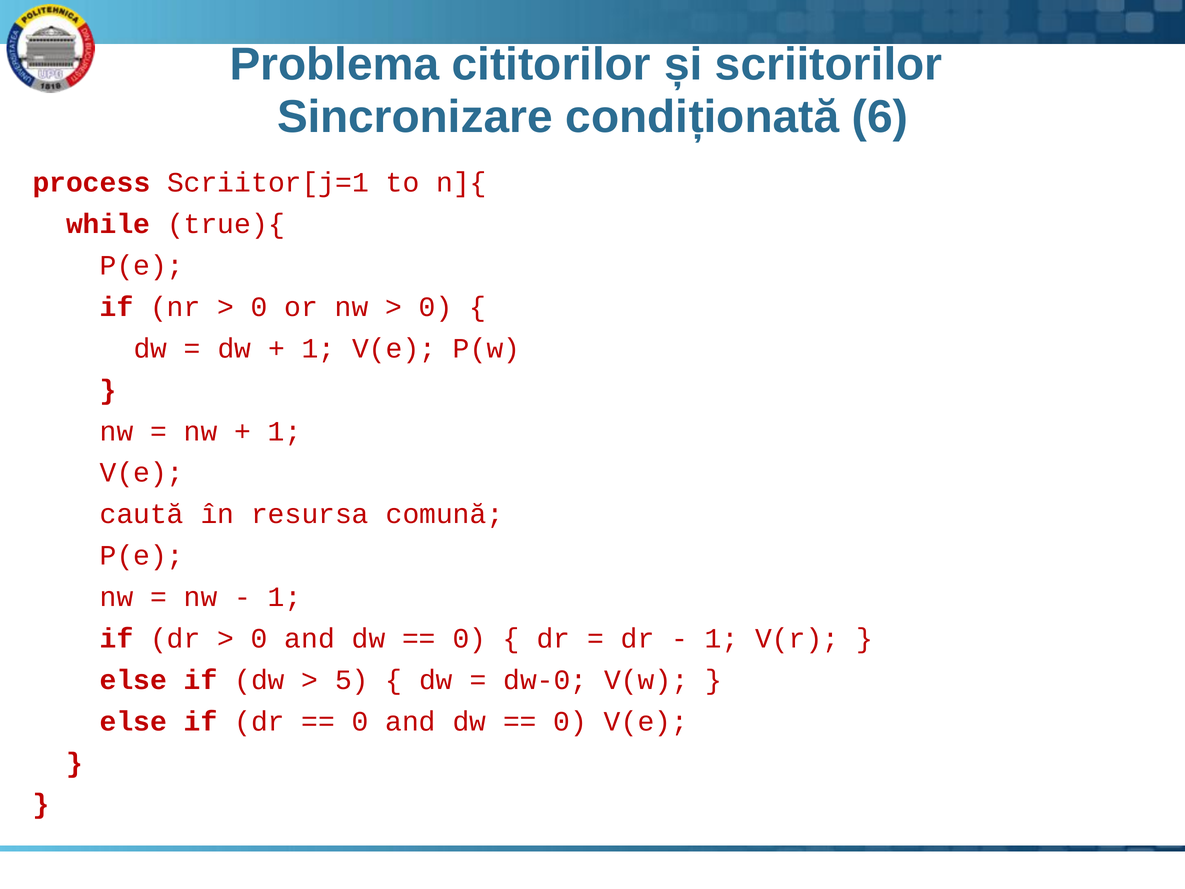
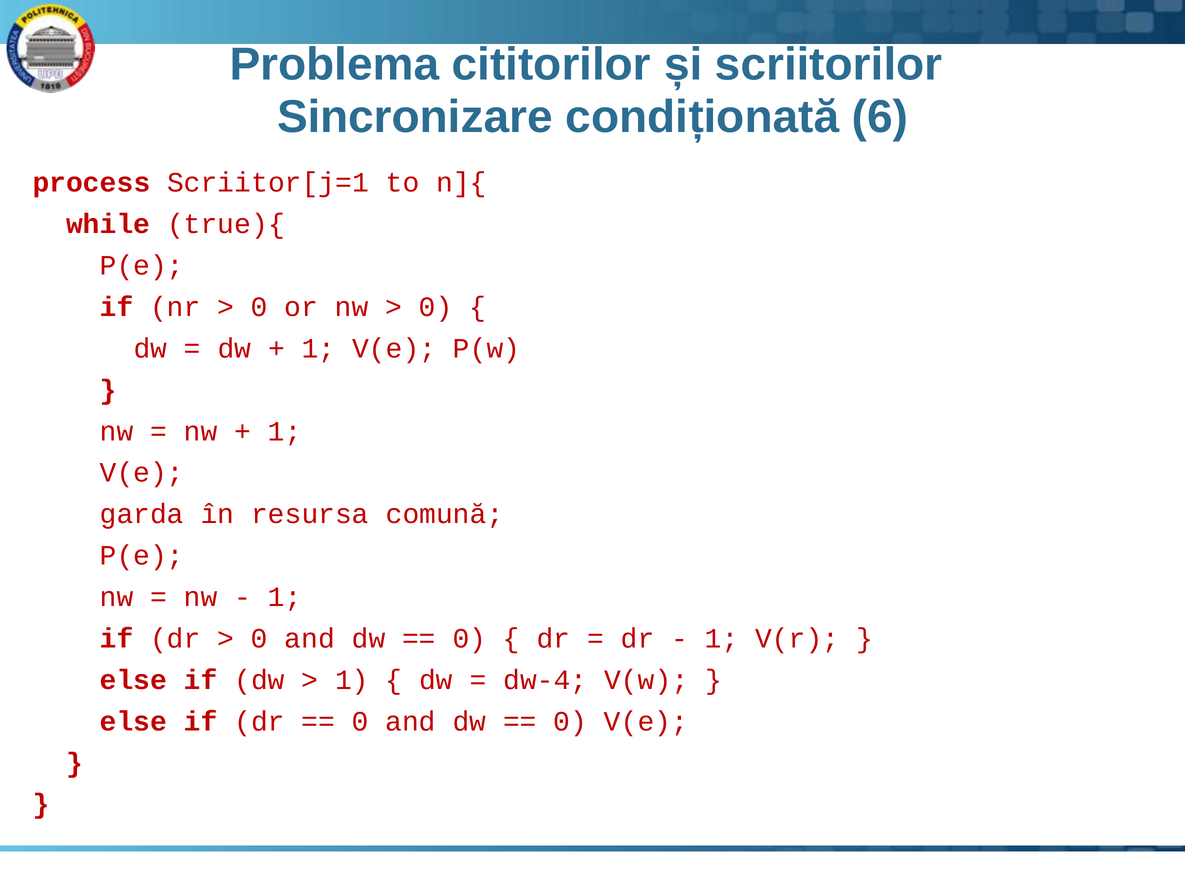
caută: caută -> garda (142, 514)
5: 5 -> 1 (352, 680)
dw-0: dw-0 -> dw-4 (545, 680)
